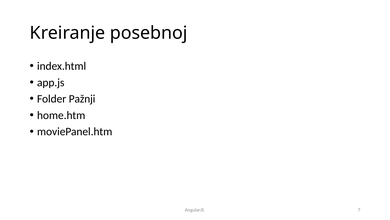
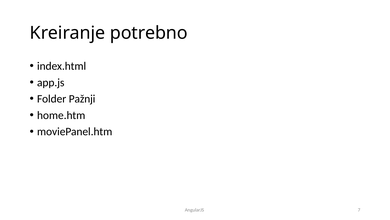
posebnoj: posebnoj -> potrebno (149, 33)
